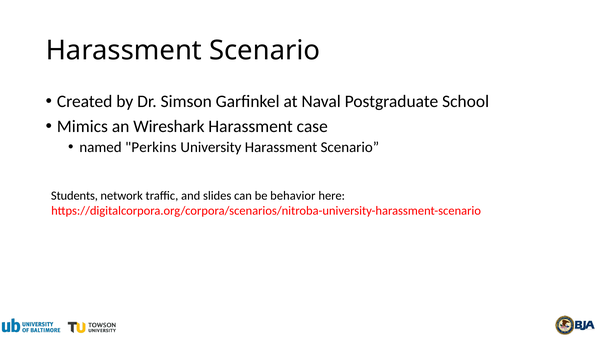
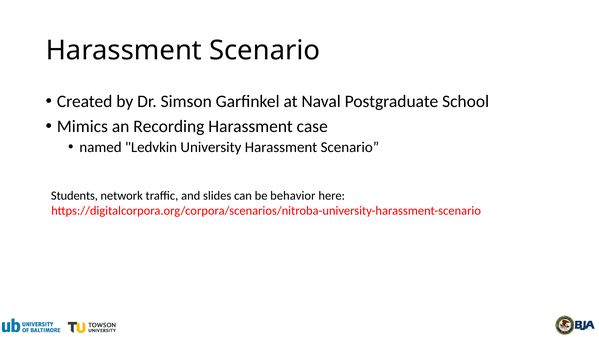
Wireshark: Wireshark -> Recording (169, 126)
Perkins: Perkins -> Ledvkin (151, 147)
